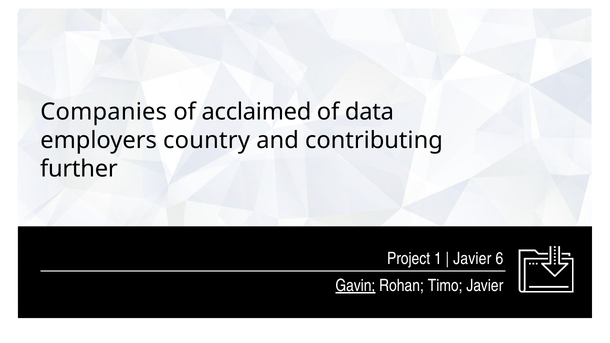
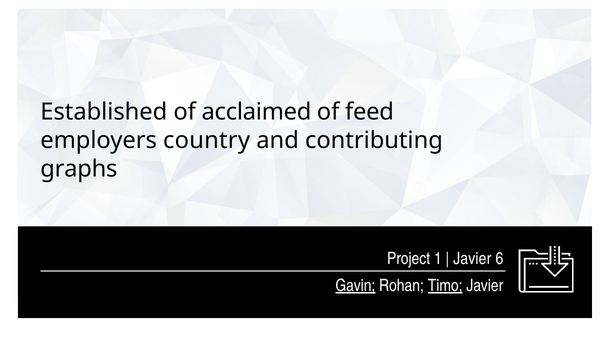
Companies: Companies -> Established (104, 112)
data: data -> feed (369, 112)
further: further -> graphs (79, 169)
Timo underline: none -> present (445, 286)
